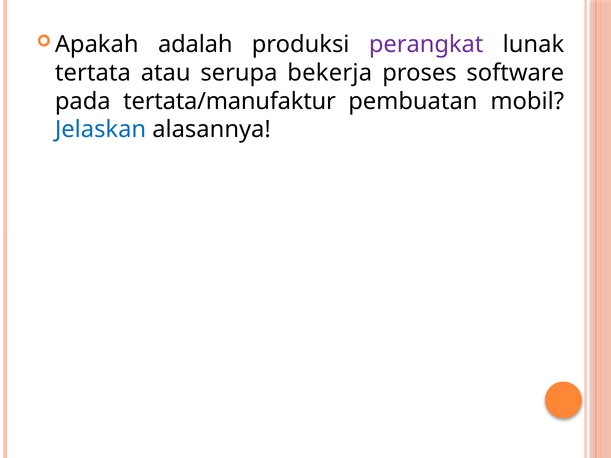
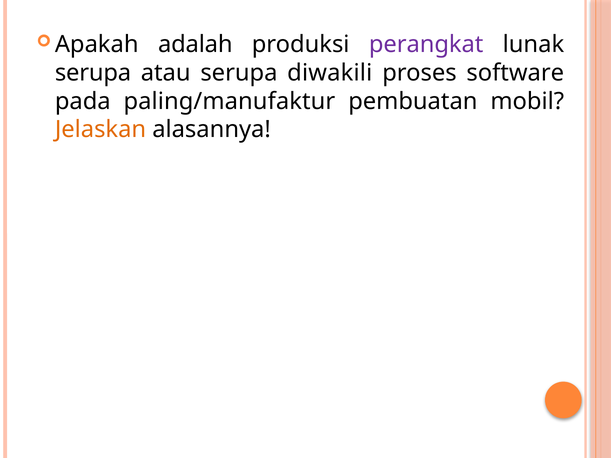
tertata: tertata -> serupa (93, 73)
bekerja: bekerja -> diwakili (330, 73)
tertata/manufaktur: tertata/manufaktur -> paling/manufaktur (229, 101)
Jelaskan colour: blue -> orange (101, 130)
